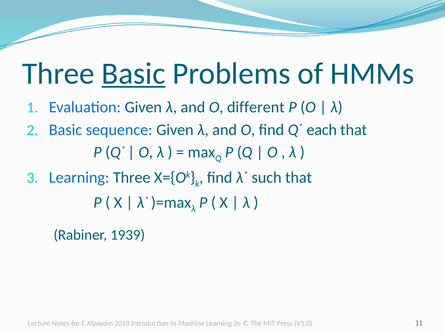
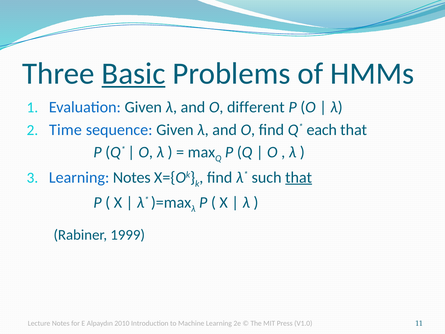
Basic: Basic -> Time (65, 130)
Learning Three: Three -> Notes (132, 177)
that underline: none -> present (299, 177)
1939: 1939 -> 1999 (128, 235)
